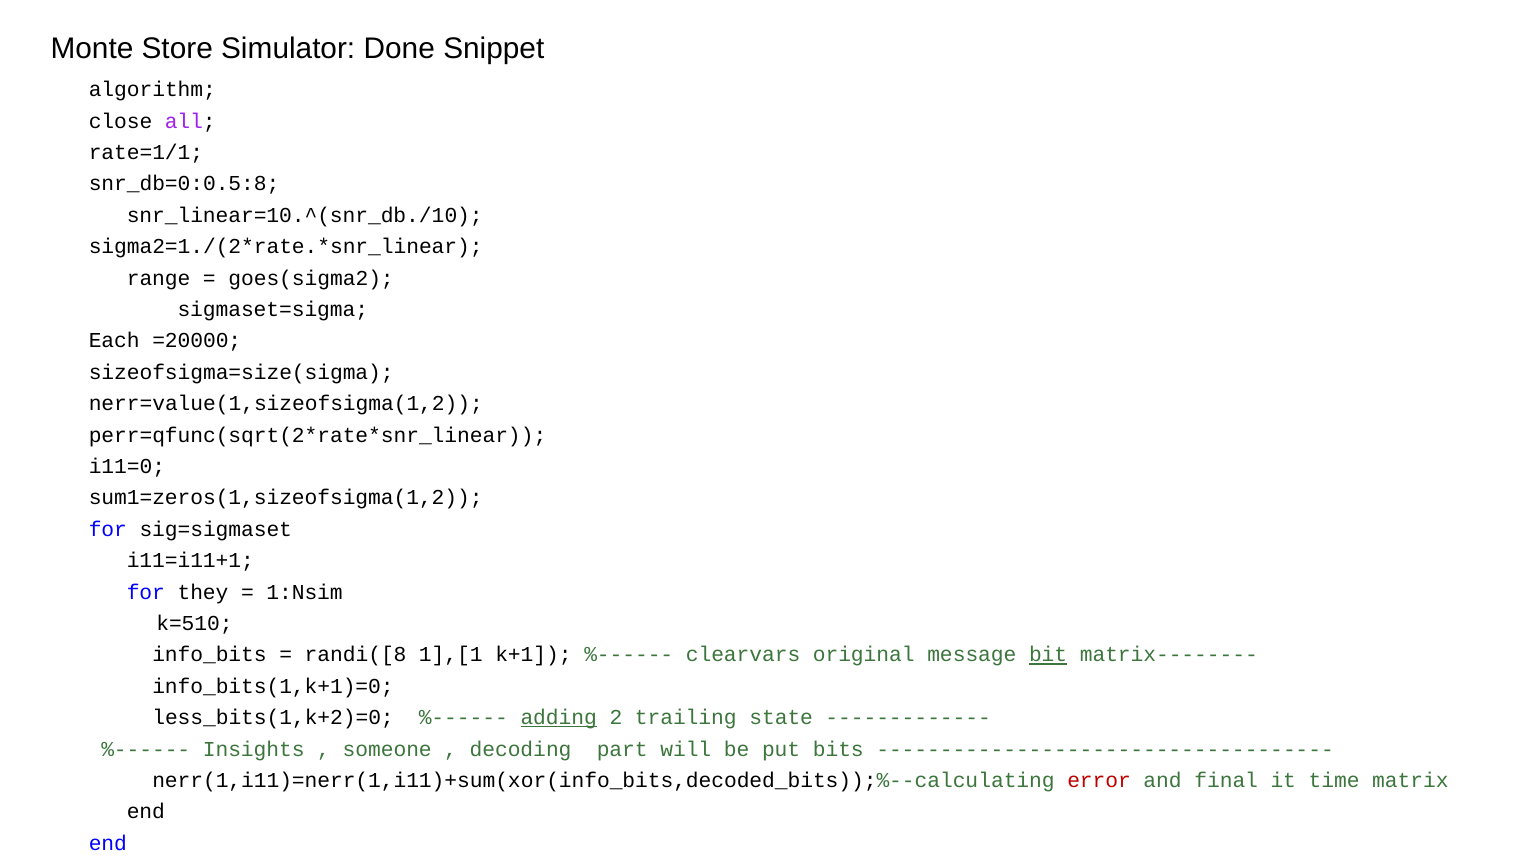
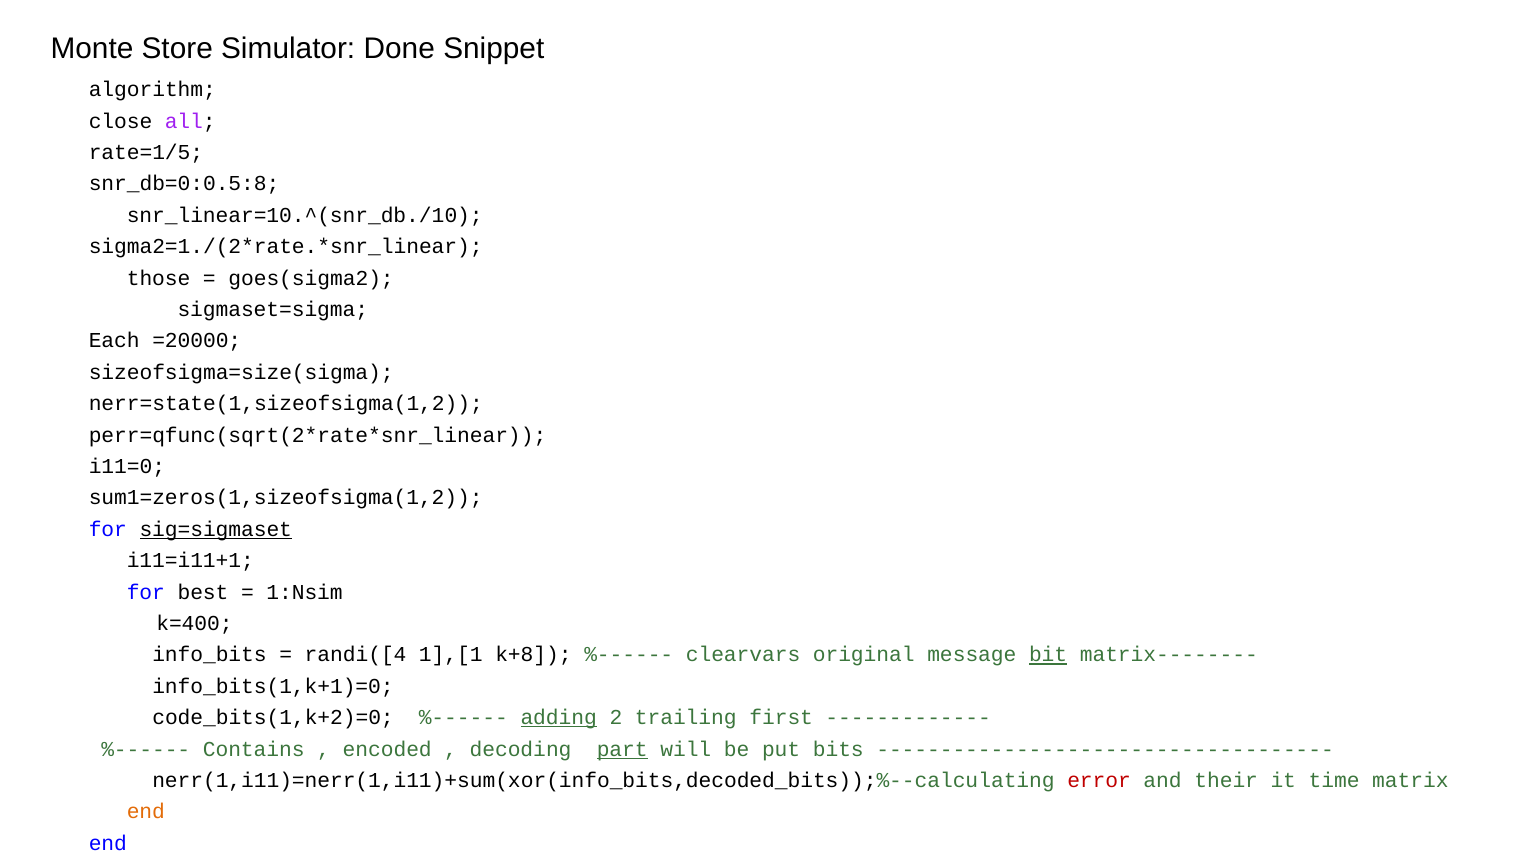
rate=1/1: rate=1/1 -> rate=1/5 (146, 153)
range: range -> those (159, 278)
nerr=value(1,sizeofsigma(1,2: nerr=value(1,sizeofsigma(1,2 -> nerr=state(1,sizeofsigma(1,2 (286, 404)
sig=sigmaset underline: none -> present (216, 529)
they: they -> best (203, 592)
k=510: k=510 -> k=400 (194, 624)
randi([8: randi([8 -> randi([4 (356, 655)
k+1: k+1 -> k+8 (533, 655)
less_bits(1,k+2)=0: less_bits(1,k+2)=0 -> code_bits(1,k+2)=0 (273, 718)
state: state -> first (781, 718)
Insights: Insights -> Contains (254, 749)
someone: someone -> encoded (387, 749)
part underline: none -> present (622, 749)
final: final -> their (1226, 781)
end colour: black -> orange (146, 812)
